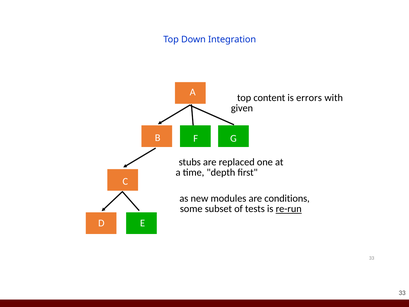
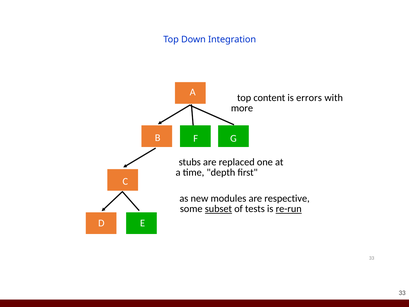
given: given -> more (242, 108)
conditions: conditions -> respective (287, 198)
subset underline: none -> present (218, 209)
